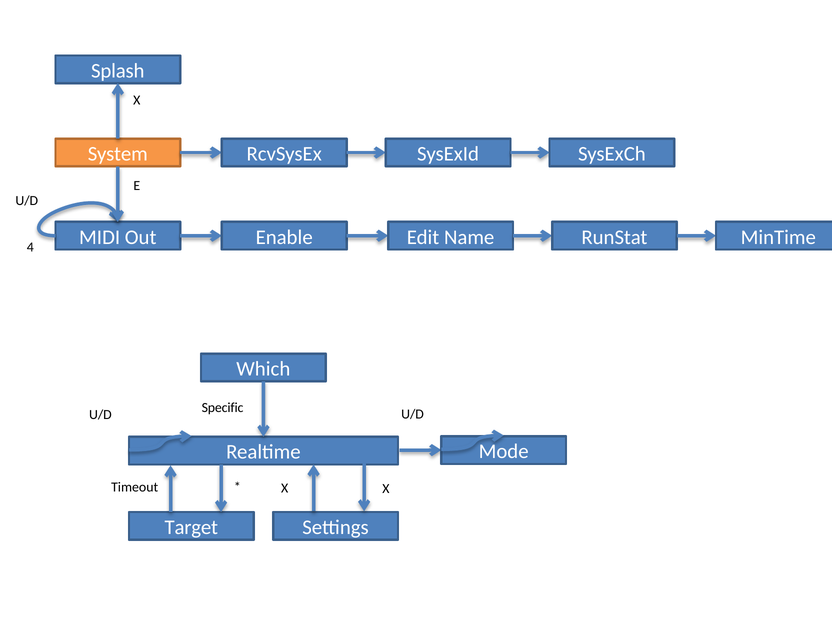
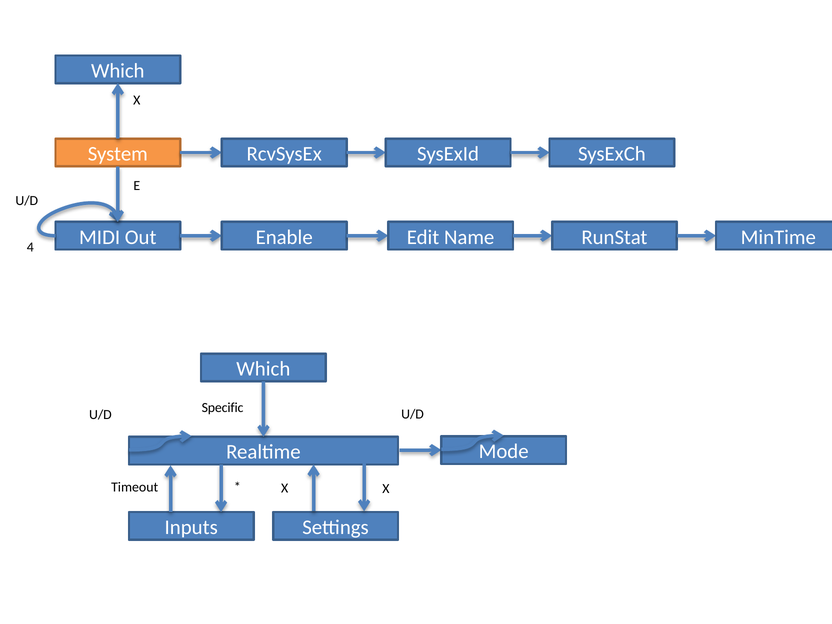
Splash: Splash -> Which (118, 71)
Target: Target -> Inputs (191, 527)
